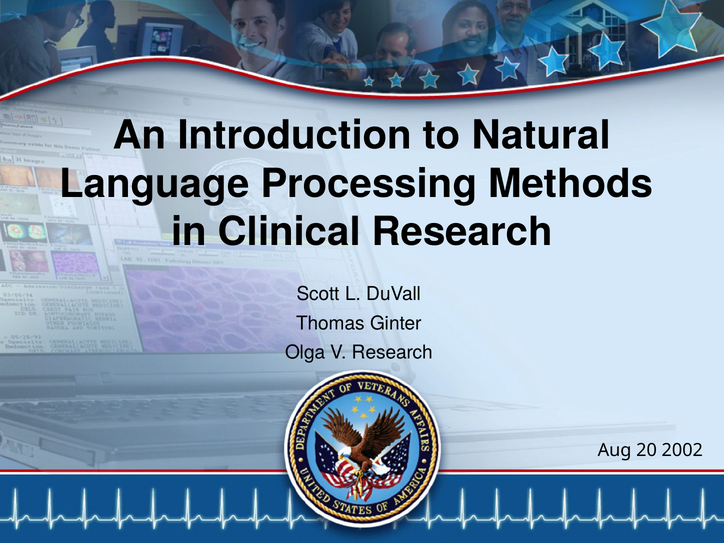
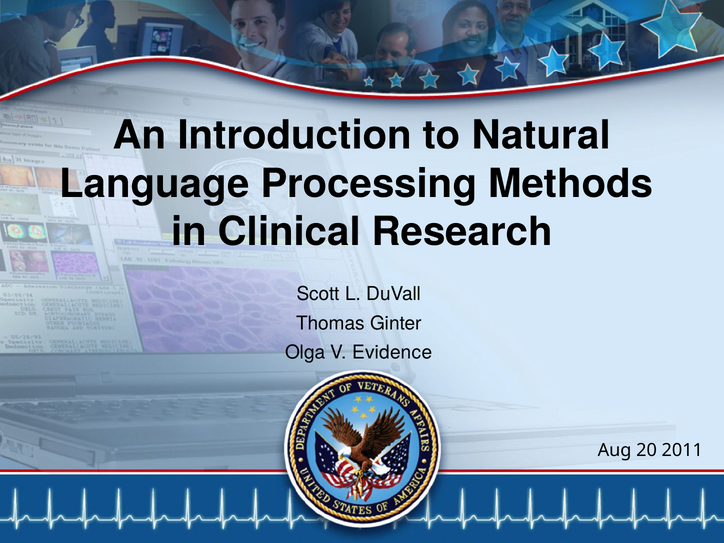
V Research: Research -> Evidence (392, 353)
2002: 2002 -> 2011 (682, 450)
